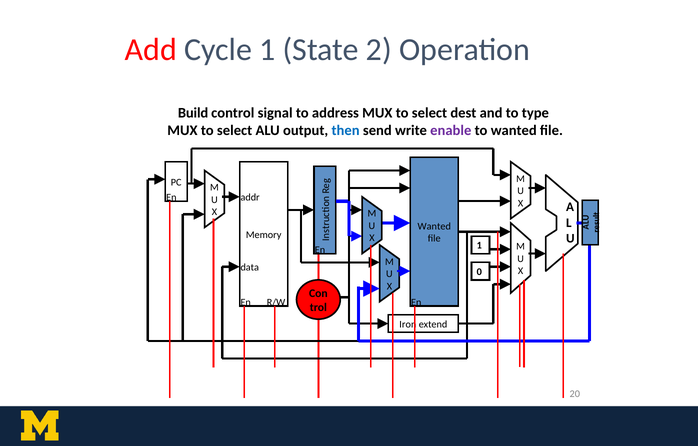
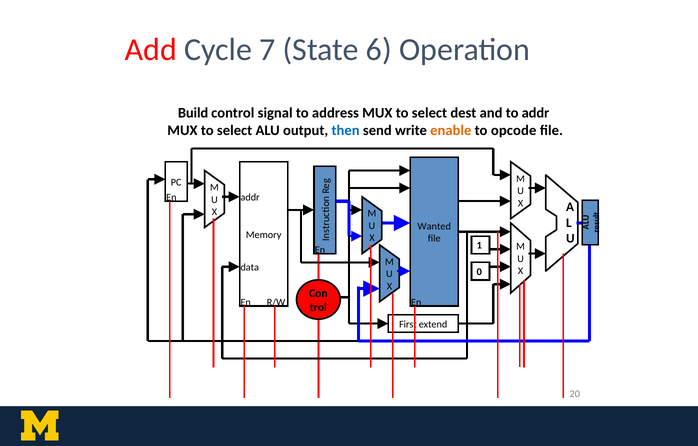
Cycle 1: 1 -> 7 (267, 50)
2: 2 -> 6 (379, 50)
to type: type -> addr (535, 113)
enable colour: purple -> orange (451, 130)
to wanted: wanted -> opcode (514, 130)
Iron: Iron -> First (408, 324)
